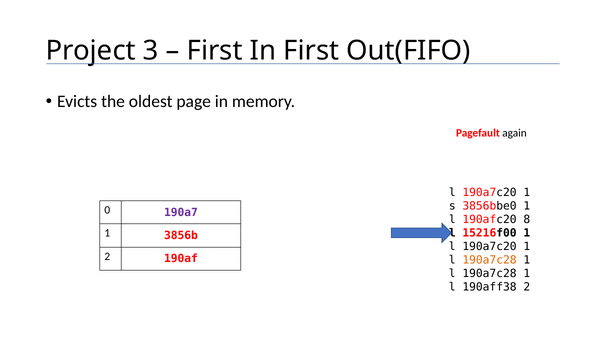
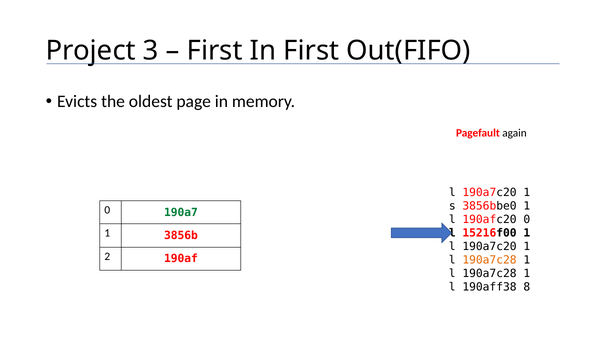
190a7 colour: purple -> green (181, 213)
190afc20 8: 8 -> 0 (527, 220)
190aff38 2: 2 -> 8 (527, 287)
